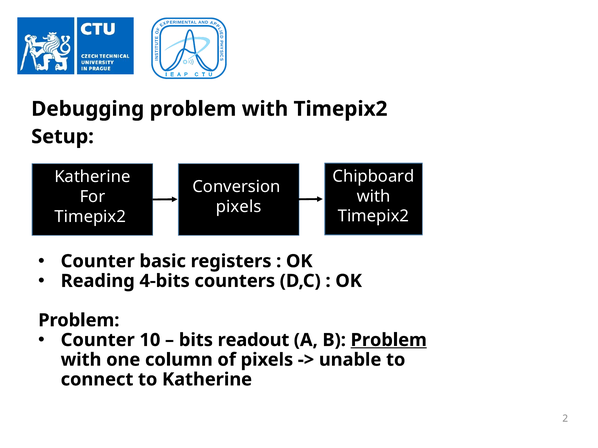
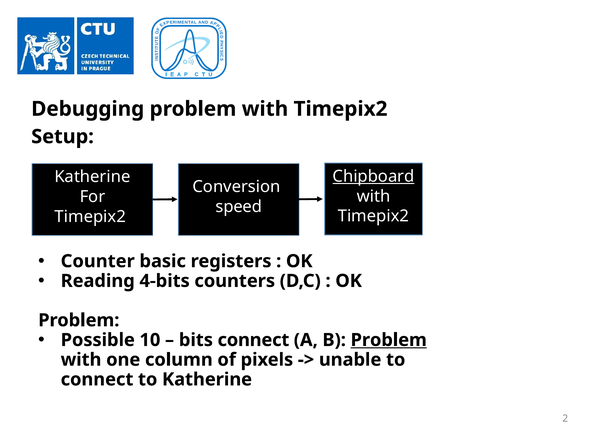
Chipboard underline: none -> present (373, 177)
pixels: pixels -> speed (239, 207)
Counter: Counter -> Possible (98, 340)
bits readout: readout -> connect (253, 340)
